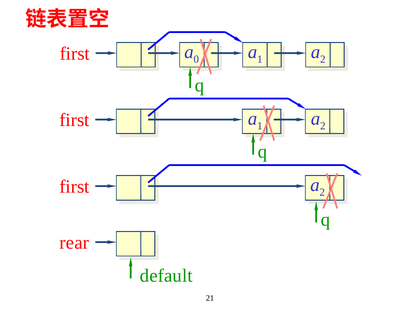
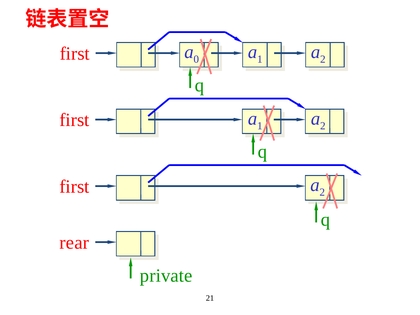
default: default -> private (166, 276)
